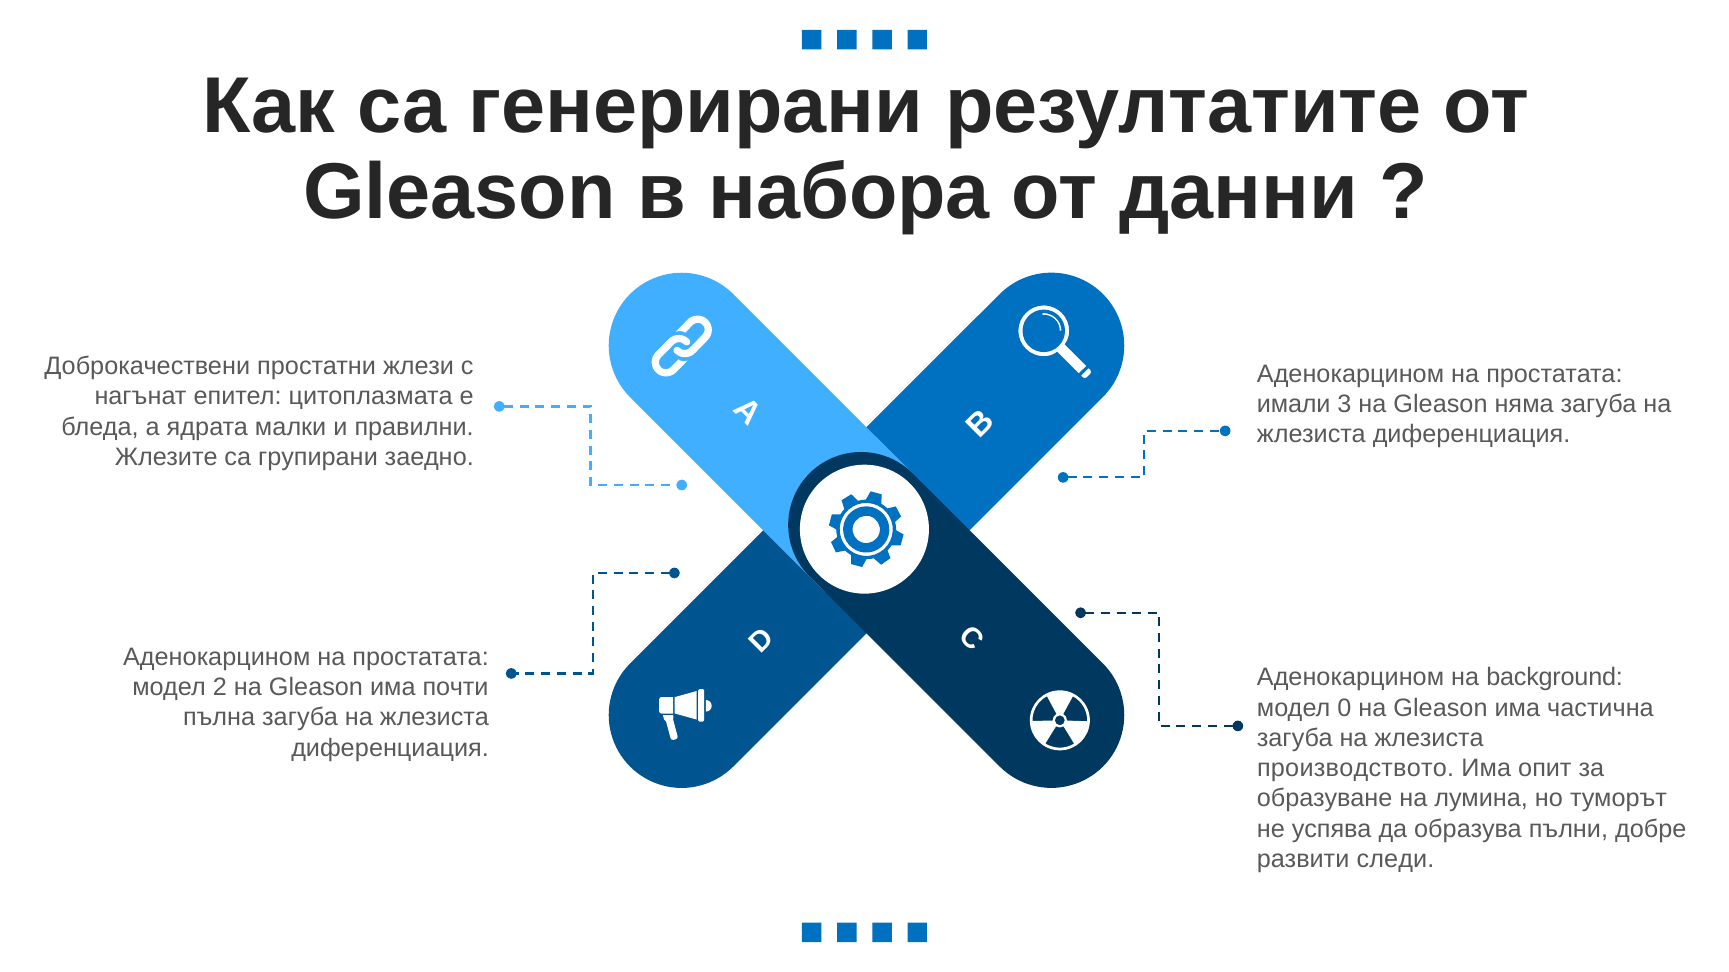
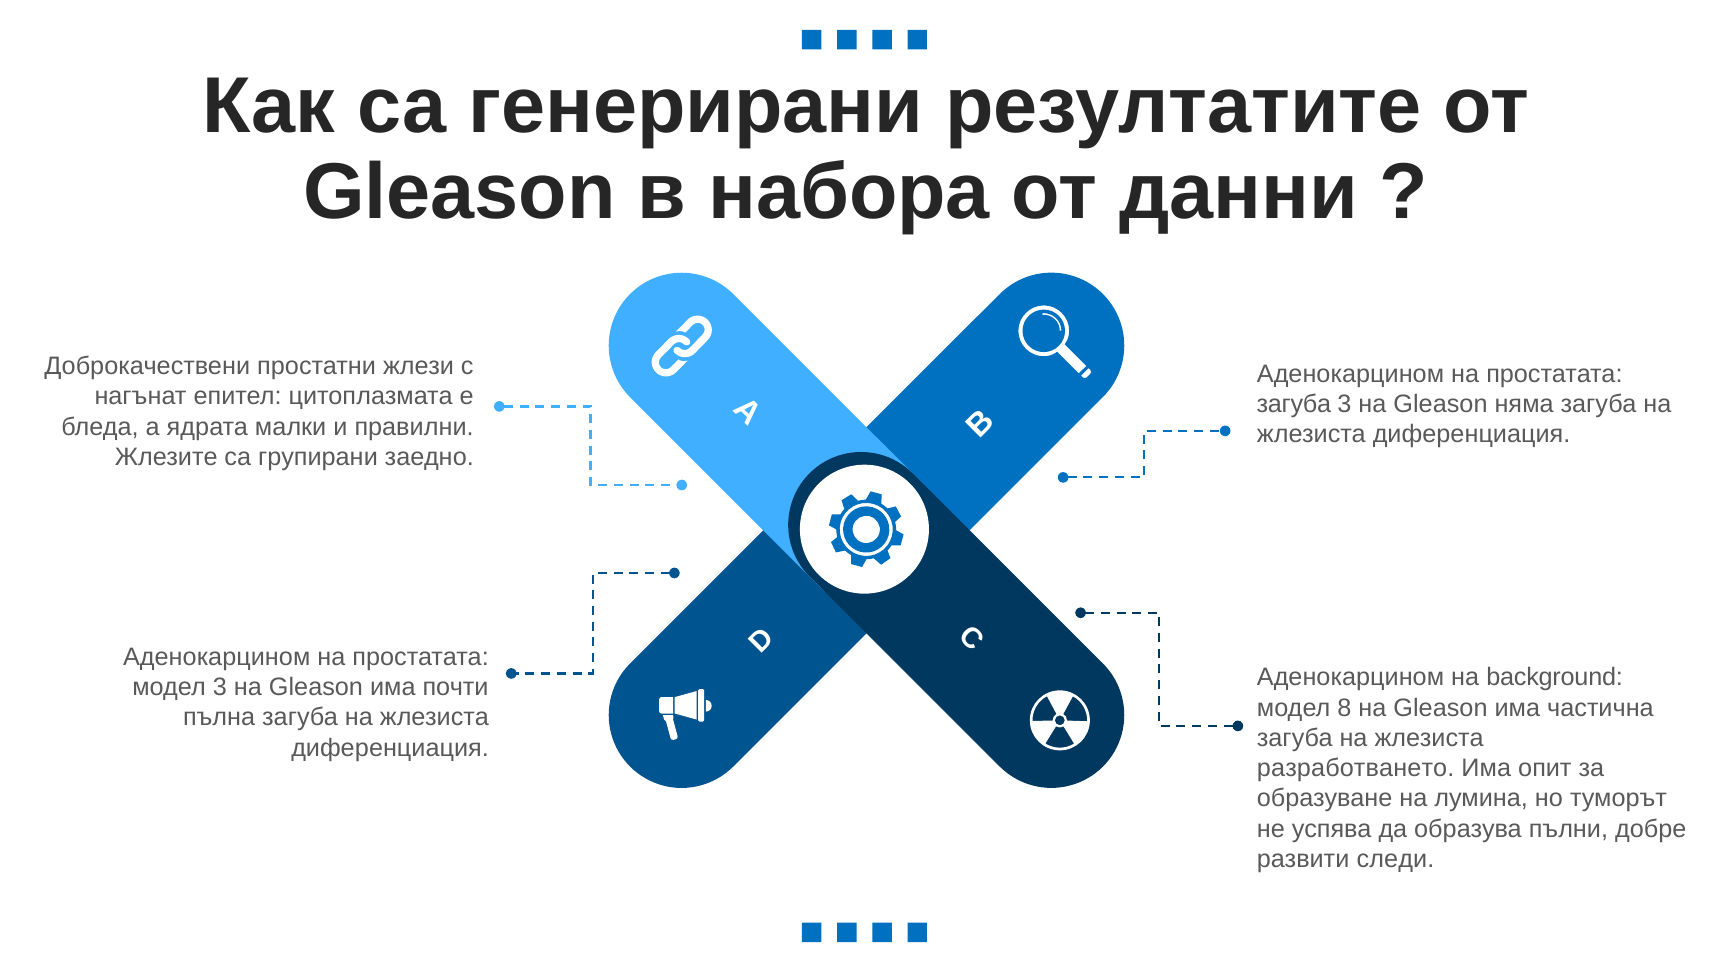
имали: имали -> загуба (1294, 405)
модел 2: 2 -> 3 (220, 688)
0: 0 -> 8 (1345, 708)
производството: производството -> разработването (1356, 769)
